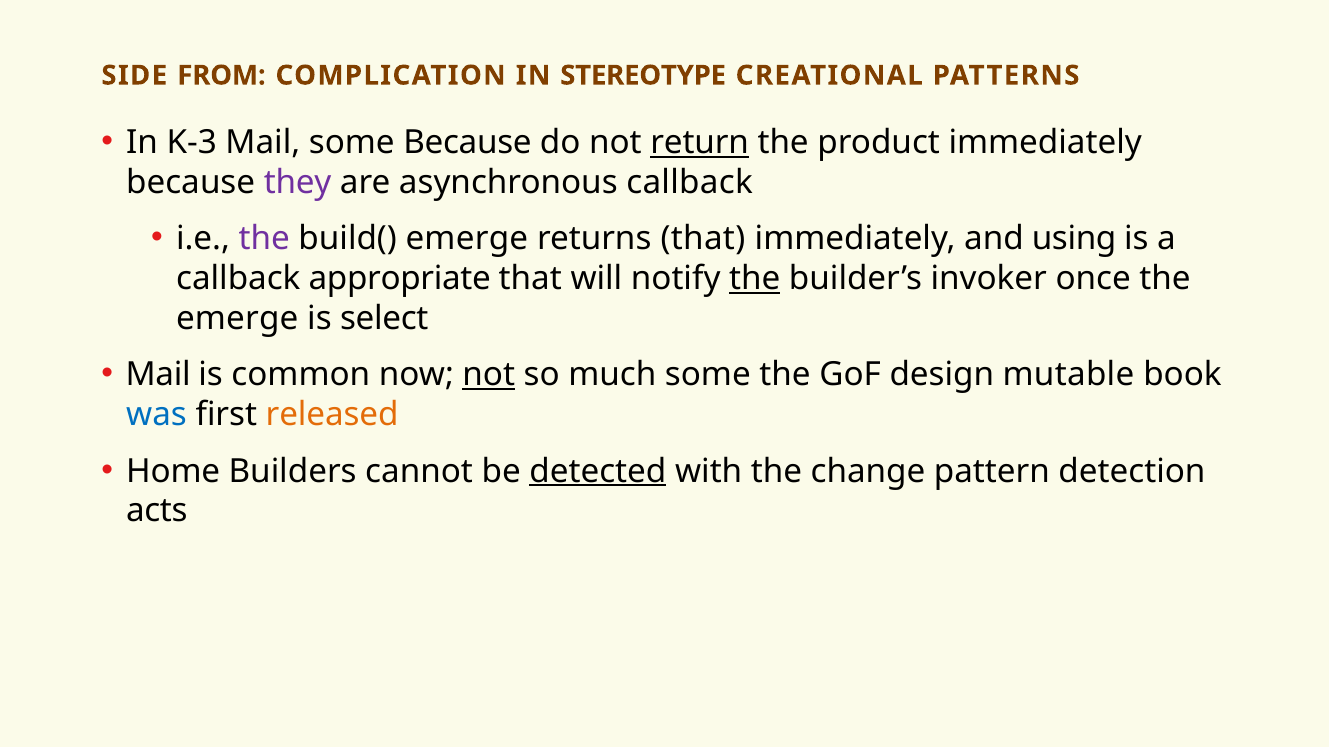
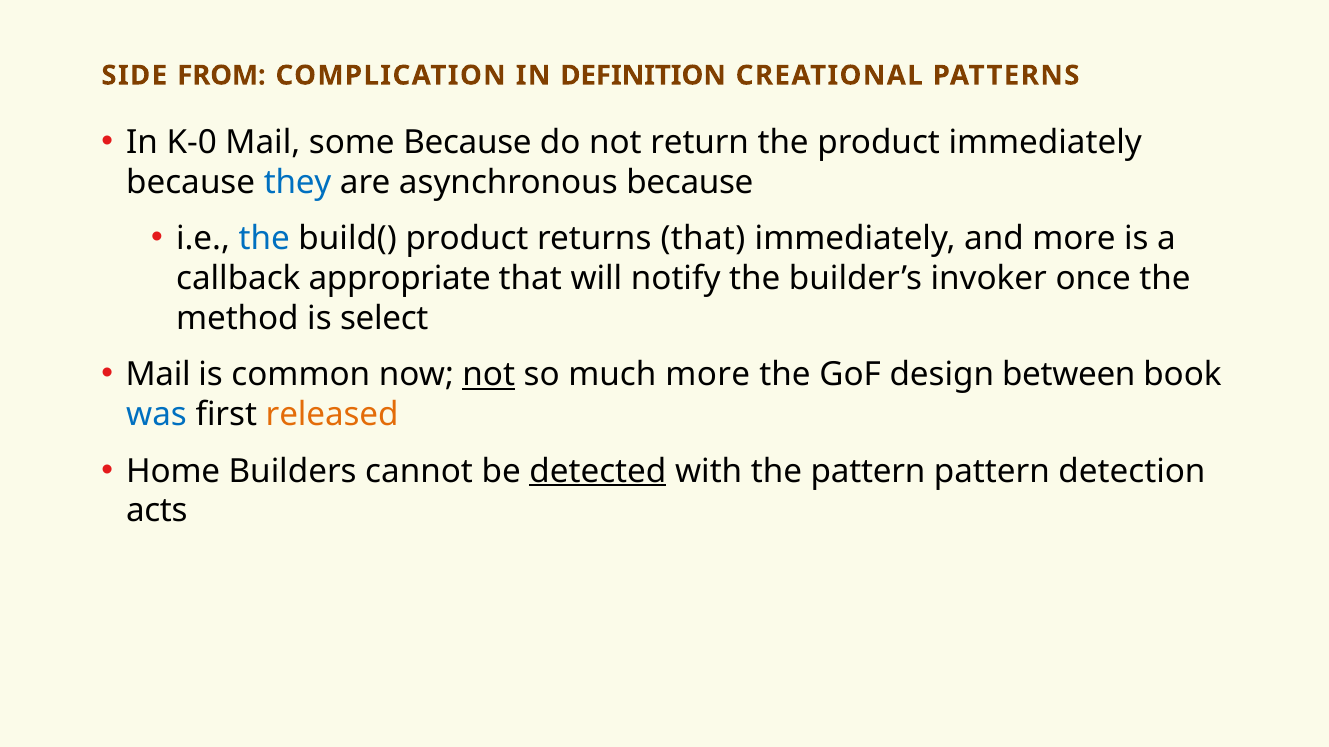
STEREOTYPE: STEREOTYPE -> DEFINITION (643, 75)
K-3: K-3 -> K-0 (192, 143)
return underline: present -> none (700, 143)
they colour: purple -> blue (298, 182)
asynchronous callback: callback -> because (690, 182)
the colour: purple -> blue (264, 239)
build( emerge: emerge -> product (467, 239)
and using: using -> more (1074, 239)
the underline: present -> none (755, 279)
emerge: emerge -> method (237, 319)
much some: some -> more (708, 375)
mutable: mutable -> between (1069, 375)
the change: change -> pattern (868, 471)
